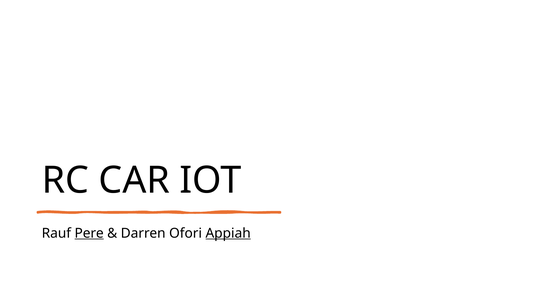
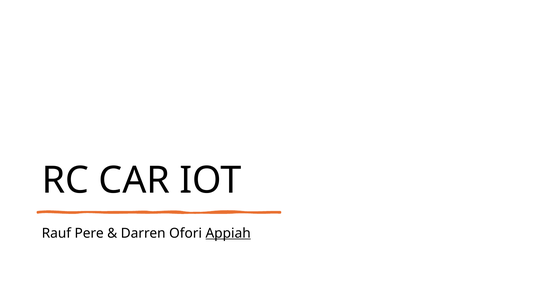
Pere underline: present -> none (89, 233)
